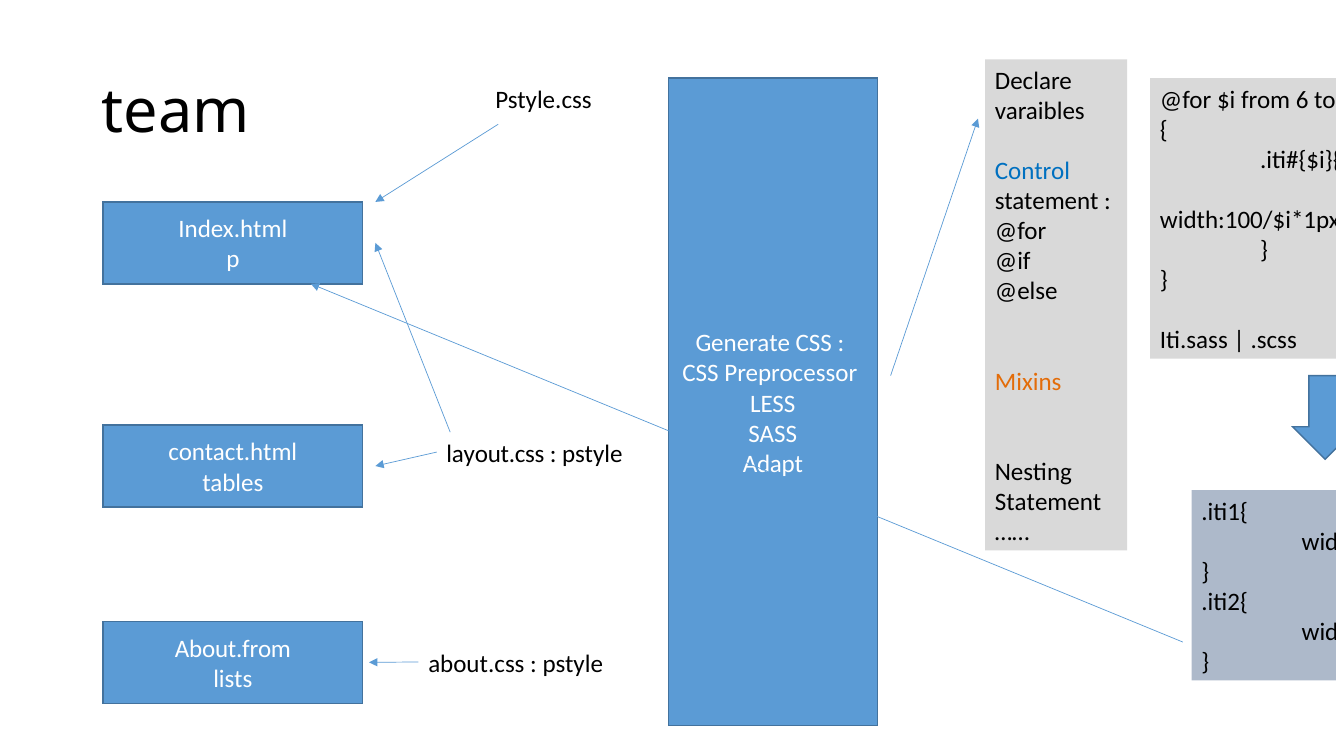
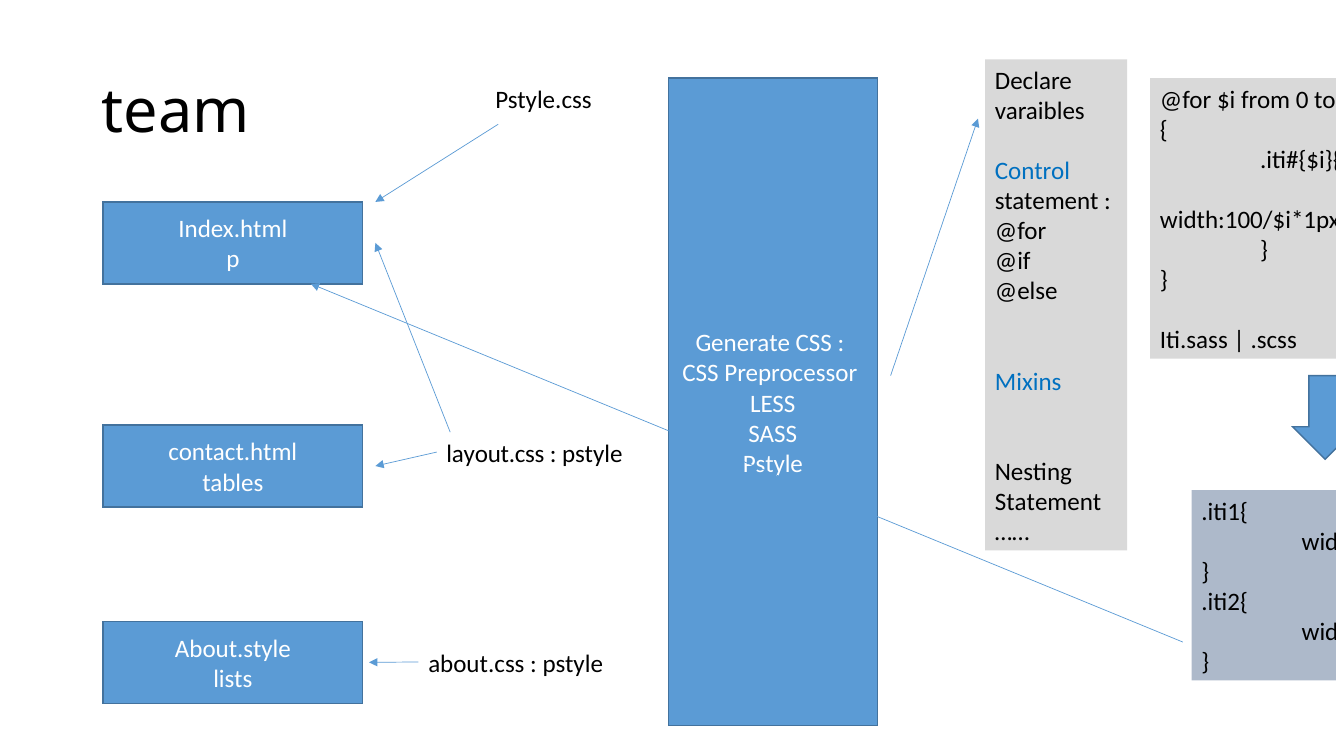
6: 6 -> 0 (1302, 100)
Mixins colour: orange -> blue (1028, 382)
Adapt: Adapt -> Pstyle (773, 464)
About.from: About.from -> About.style (233, 649)
